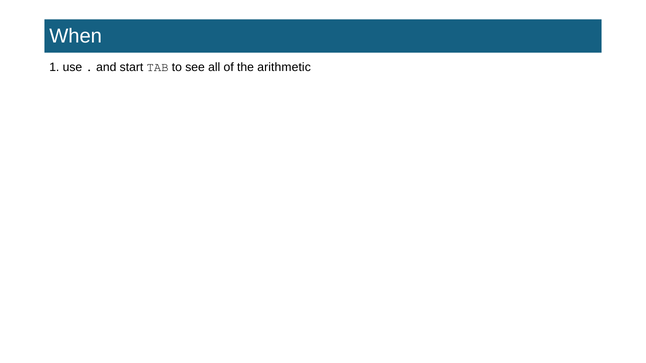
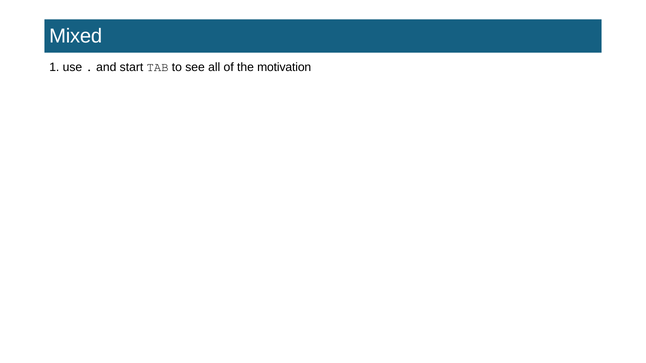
When: When -> Mixed (76, 36)
arithmetic: arithmetic -> motivation (284, 68)
